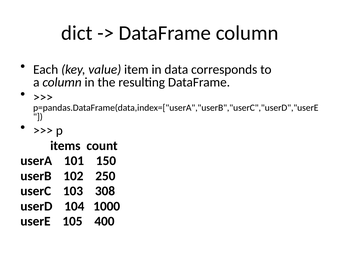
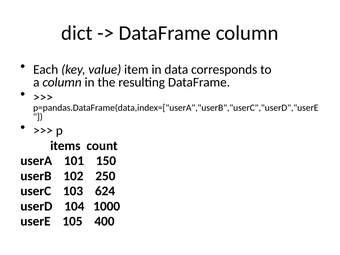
308: 308 -> 624 (105, 191)
